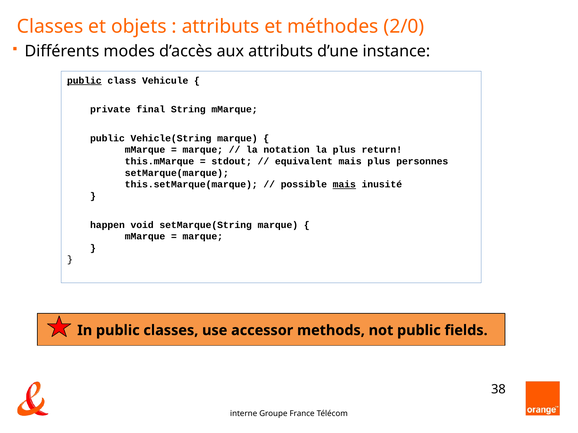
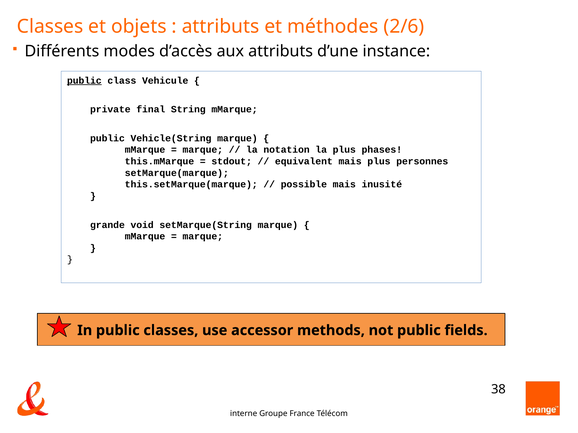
2/0: 2/0 -> 2/6 (404, 26)
return: return -> phases (382, 150)
mais underline: present -> none (344, 185)
happen: happen -> grande (107, 225)
